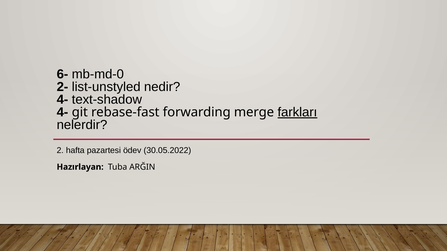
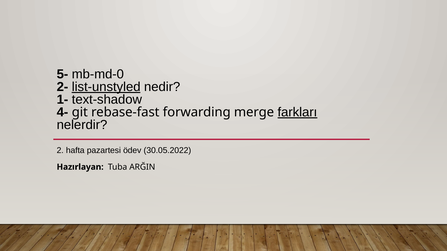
6-: 6- -> 5- (62, 74)
list-unstyled underline: none -> present (106, 87)
4-: 4- -> 1- (62, 100)
